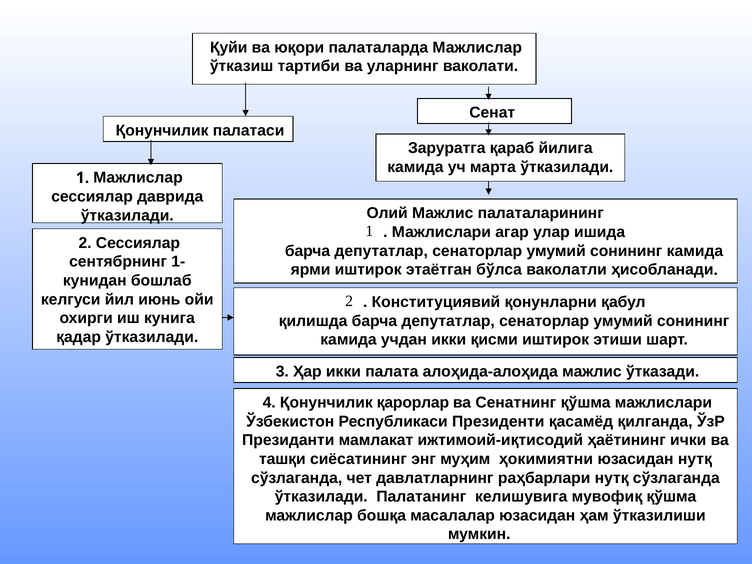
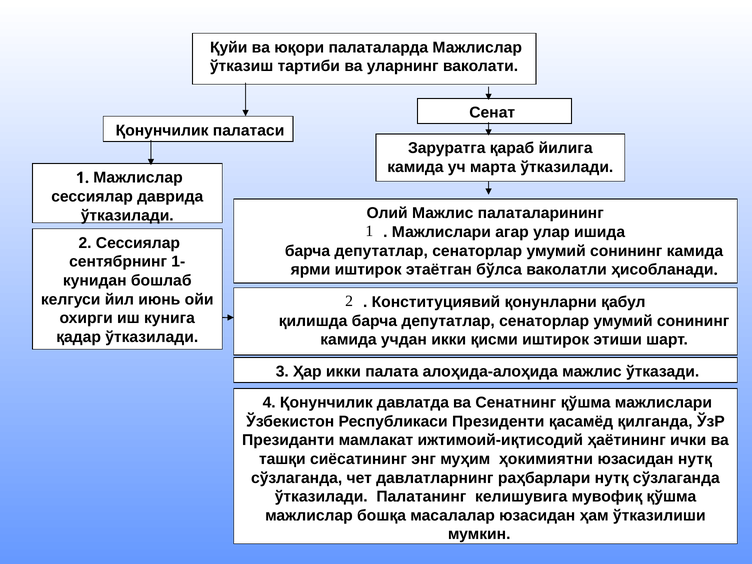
қарорлар: қарорлар -> давлатда (413, 403)
